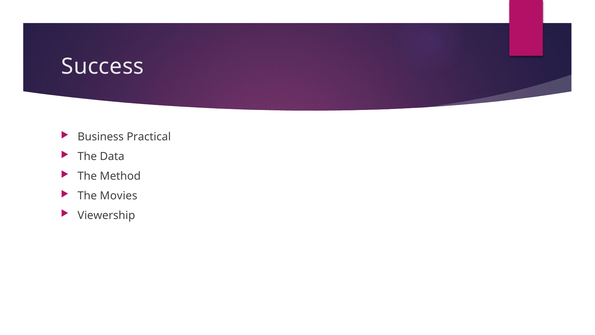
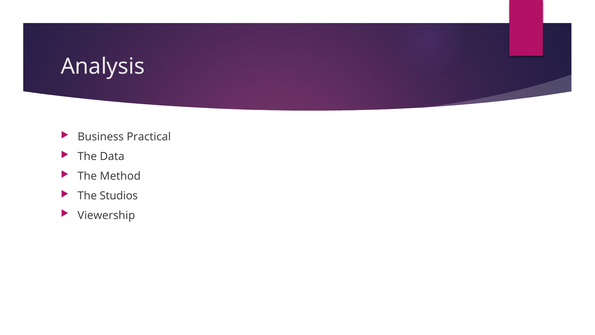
Success: Success -> Analysis (103, 66)
Movies: Movies -> Studios (119, 196)
